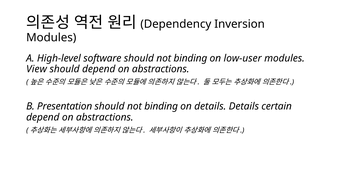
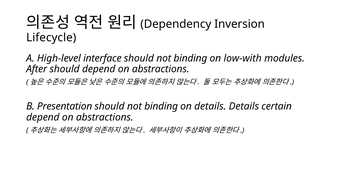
Modules: Modules -> Lifecycle (51, 37)
software: software -> interface (102, 58)
low-user: low-user -> low-with (243, 58)
View: View -> After (37, 69)
